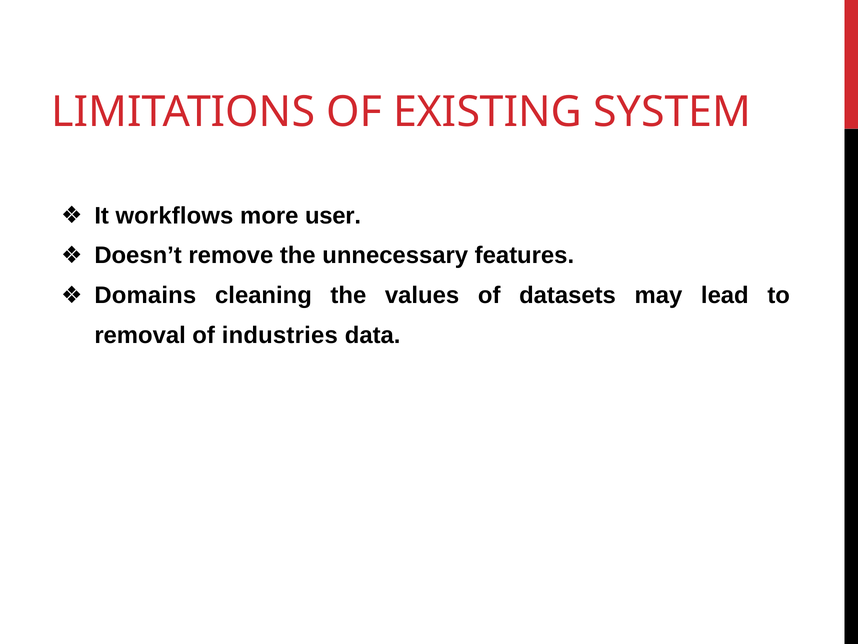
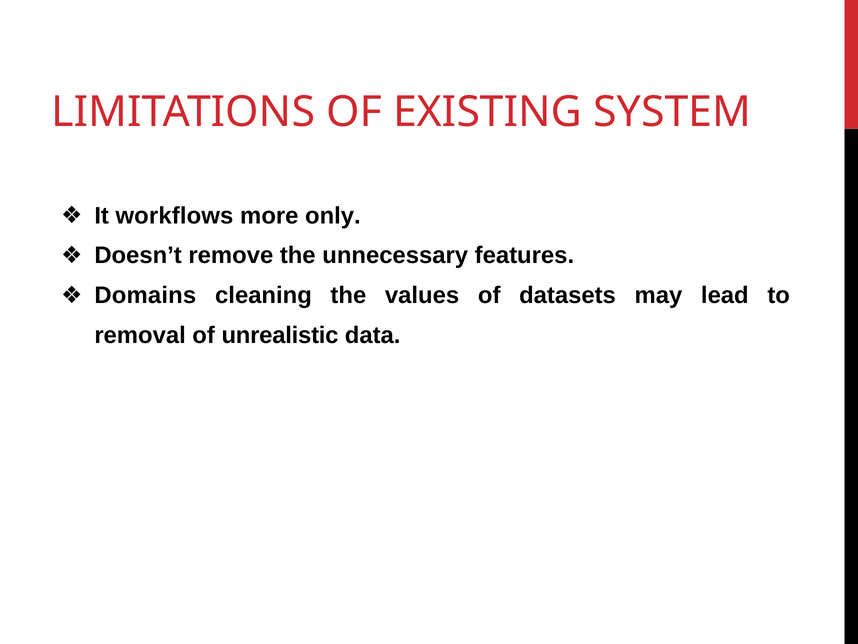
user: user -> only (333, 215)
industries: industries -> unrealistic (280, 335)
